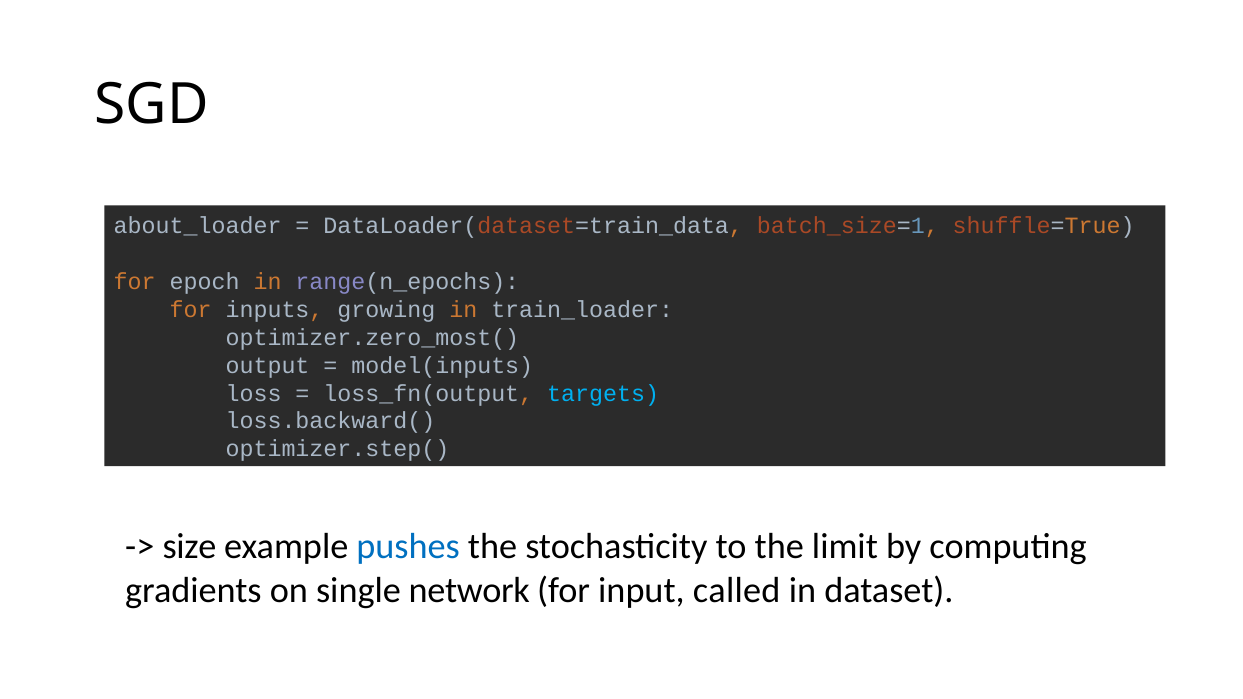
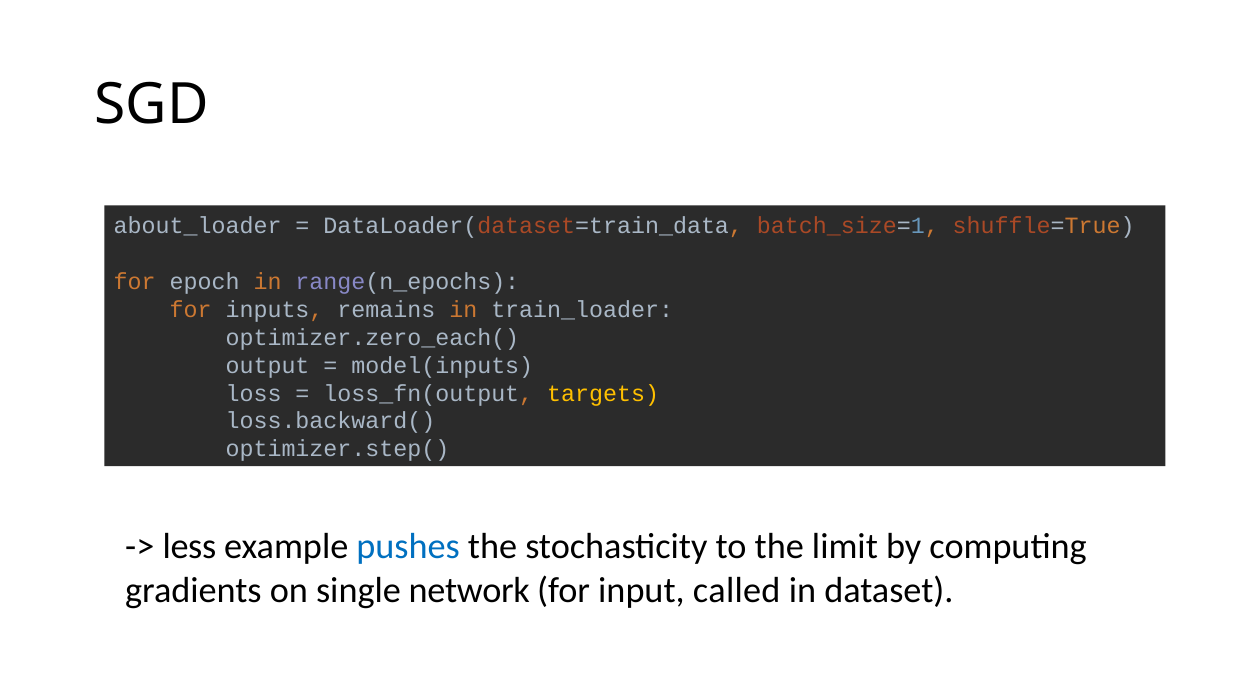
growing: growing -> remains (386, 310)
optimizer.zero_most(: optimizer.zero_most( -> optimizer.zero_each( (372, 337)
targets colour: light blue -> yellow (603, 393)
size: size -> less (189, 547)
